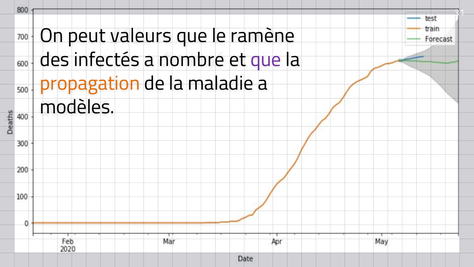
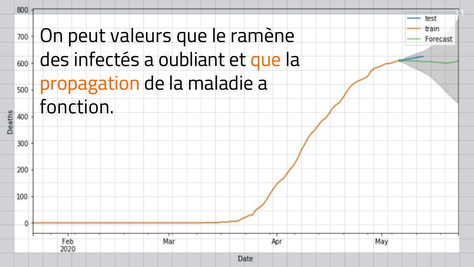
nombre: nombre -> oubliant (192, 59)
que colour: purple -> orange (266, 59)
modèles: modèles -> fonction (77, 107)
